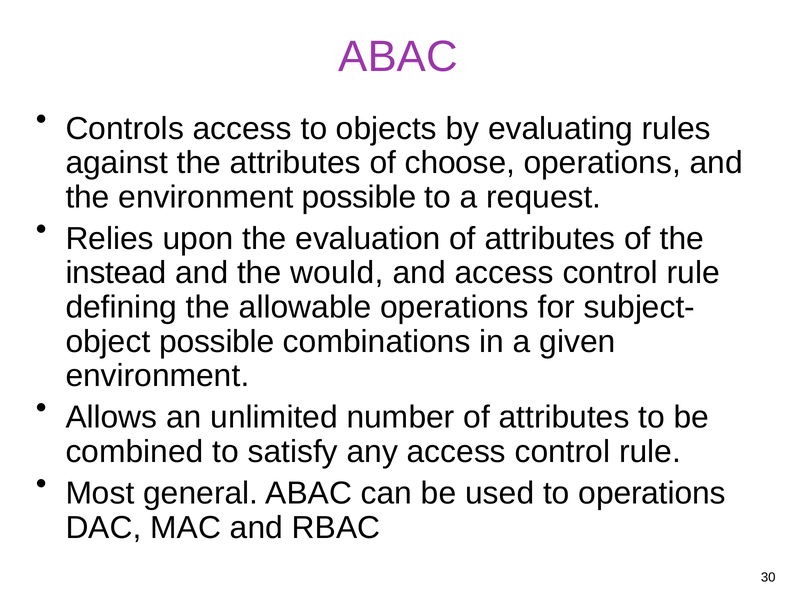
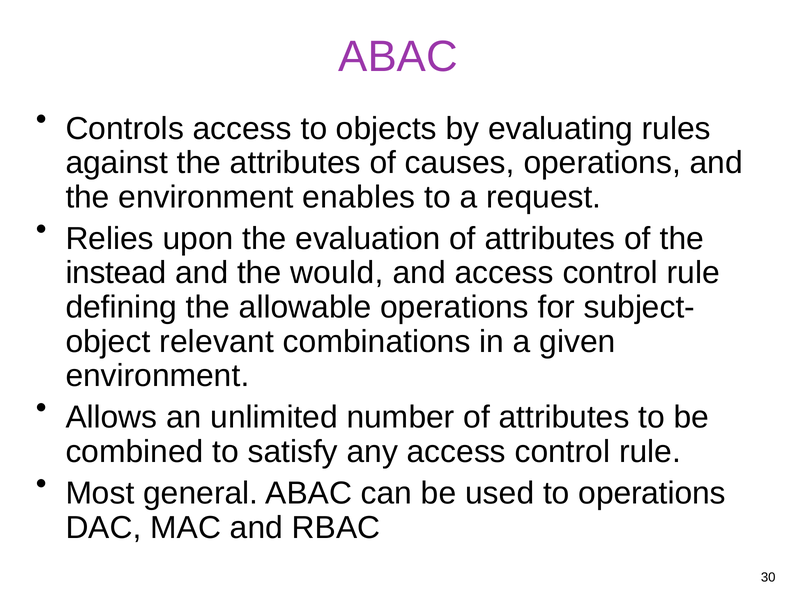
choose: choose -> causes (460, 163)
environment possible: possible -> enables (359, 197)
object possible: possible -> relevant (217, 342)
